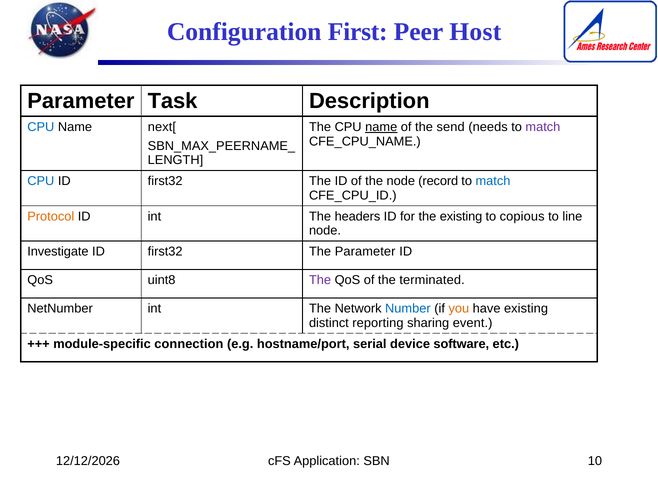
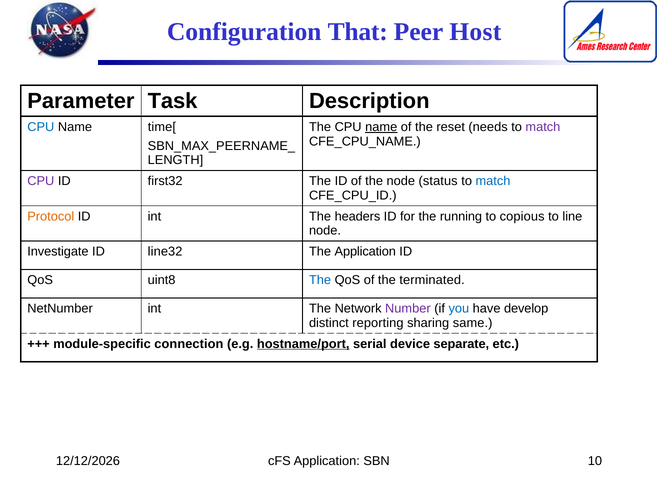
First: First -> That (358, 32)
next[: next[ -> time[ (162, 127)
send: send -> reset (451, 127)
CPU colour: blue -> purple (41, 181)
record: record -> status (438, 181)
the existing: existing -> running (461, 217)
first32: first32 -> line32 (165, 252)
The Parameter: Parameter -> Application (365, 252)
The colour: purple -> blue (320, 280)
Number colour: blue -> purple (408, 309)
you colour: orange -> blue (459, 309)
have existing: existing -> develop (526, 309)
event: event -> same (473, 323)
hostname/port underline: none -> present (303, 344)
software: software -> separate (461, 344)
